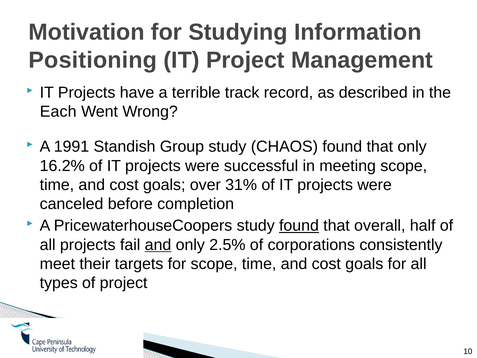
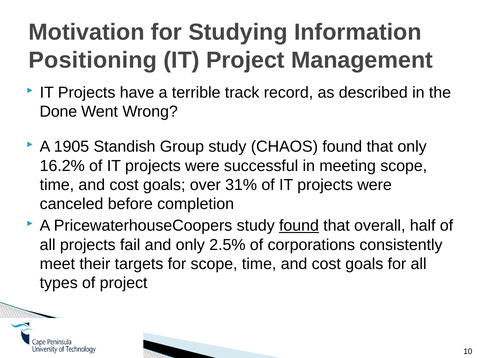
Each: Each -> Done (58, 112)
1991: 1991 -> 1905 (71, 147)
and underline: present -> none (158, 245)
